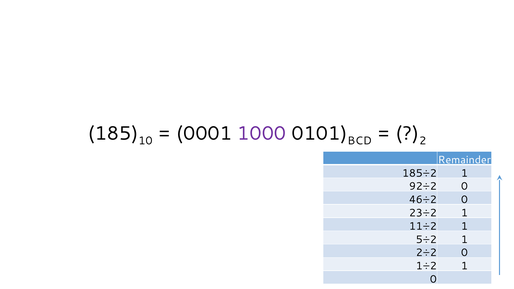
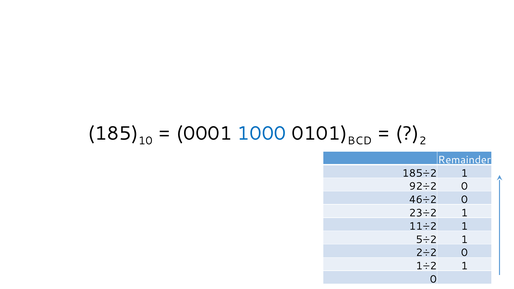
1000 colour: purple -> blue (262, 133)
